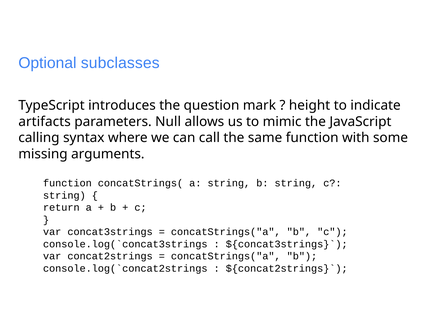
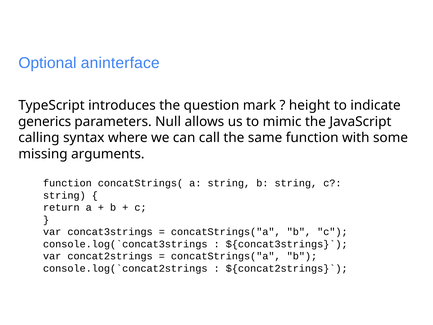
subclasses: subclasses -> aninterface (120, 63)
artifacts: artifacts -> generics (45, 121)
